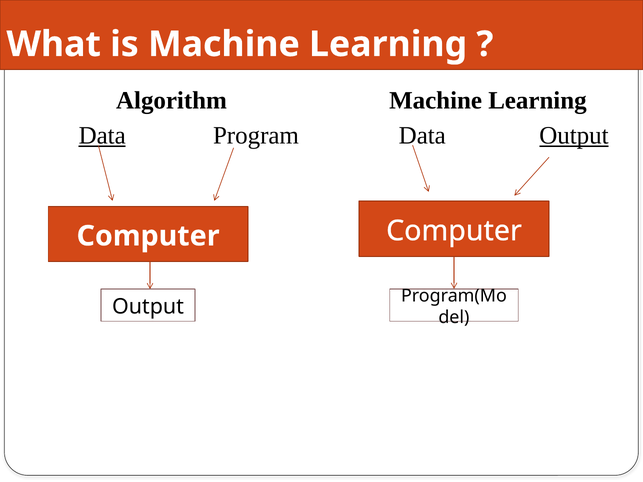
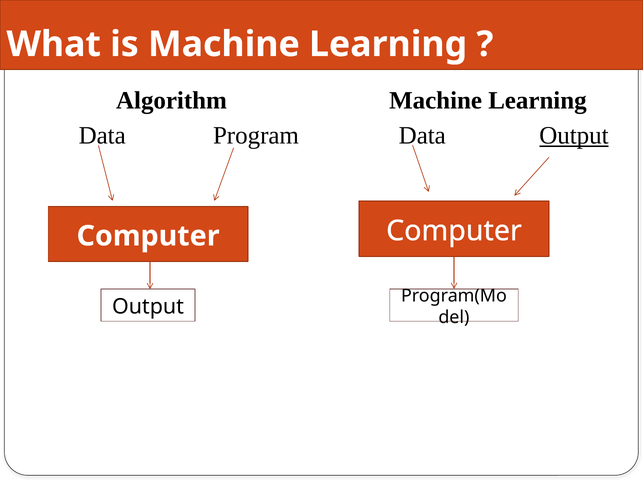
Data underline: present -> none (102, 136)
